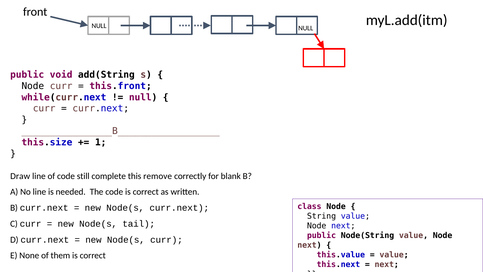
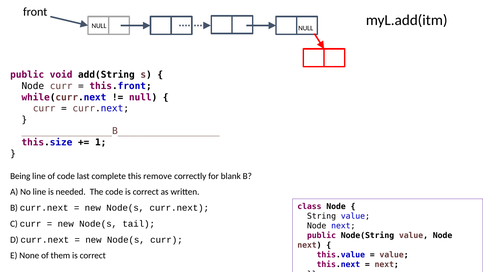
Draw: Draw -> Being (20, 176)
still: still -> last (83, 176)
